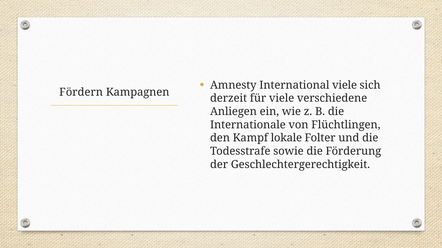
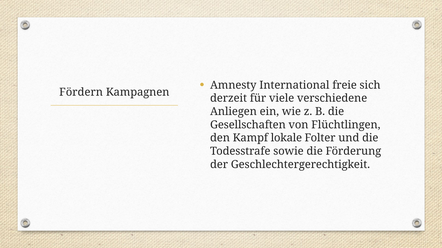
International viele: viele -> freie (345, 85)
Internationale: Internationale -> Gesellschaften (248, 125)
